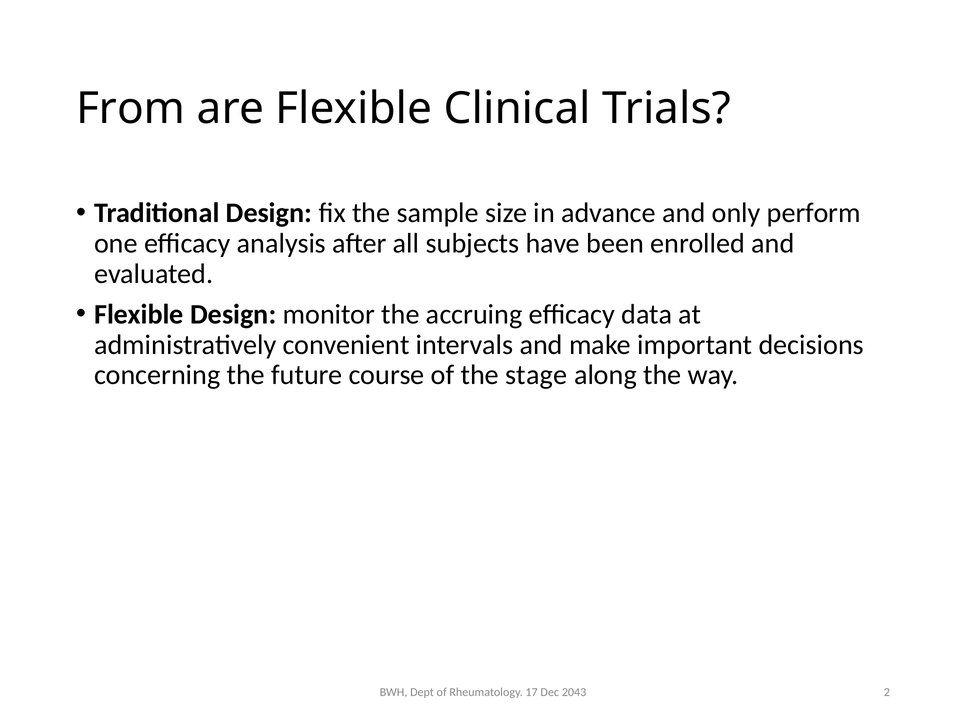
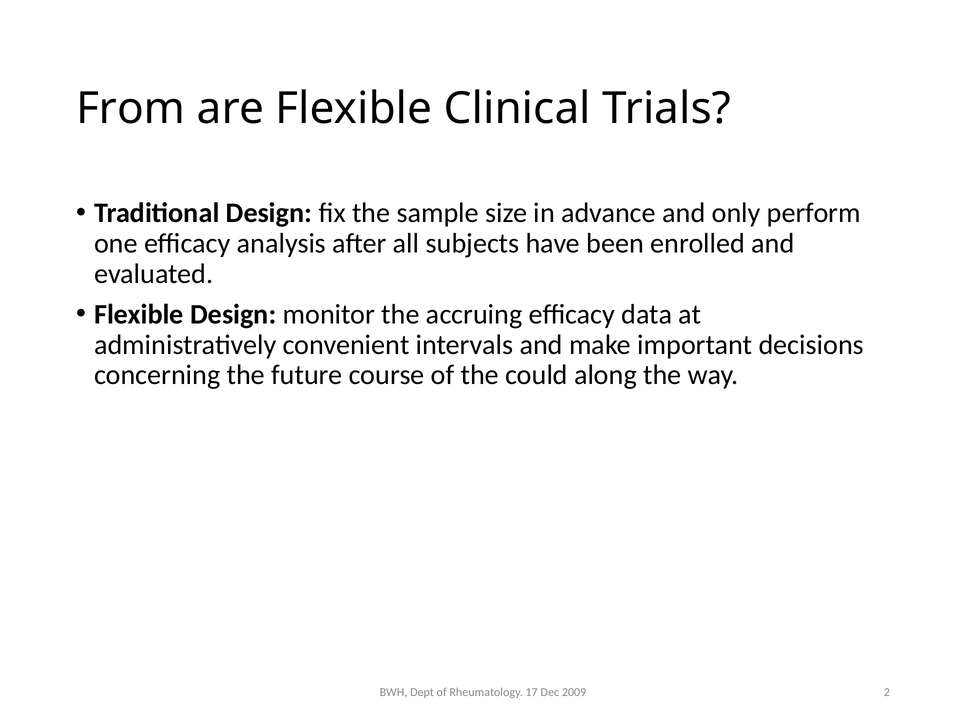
stage: stage -> could (536, 375)
2043: 2043 -> 2009 (574, 692)
